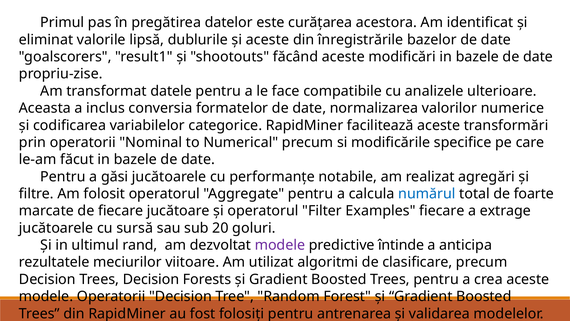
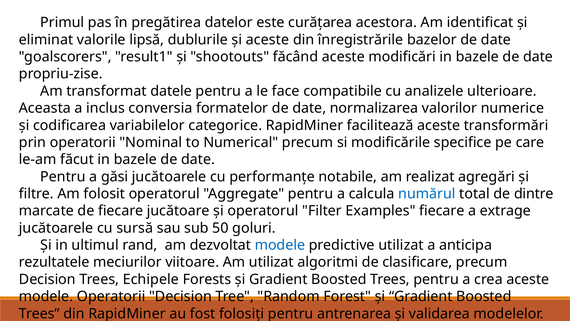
foarte: foarte -> dintre (534, 194)
20: 20 -> 50 (220, 228)
modele colour: purple -> blue (280, 245)
predictive întinde: întinde -> utilizat (401, 245)
Trees Decision: Decision -> Echipele (151, 279)
